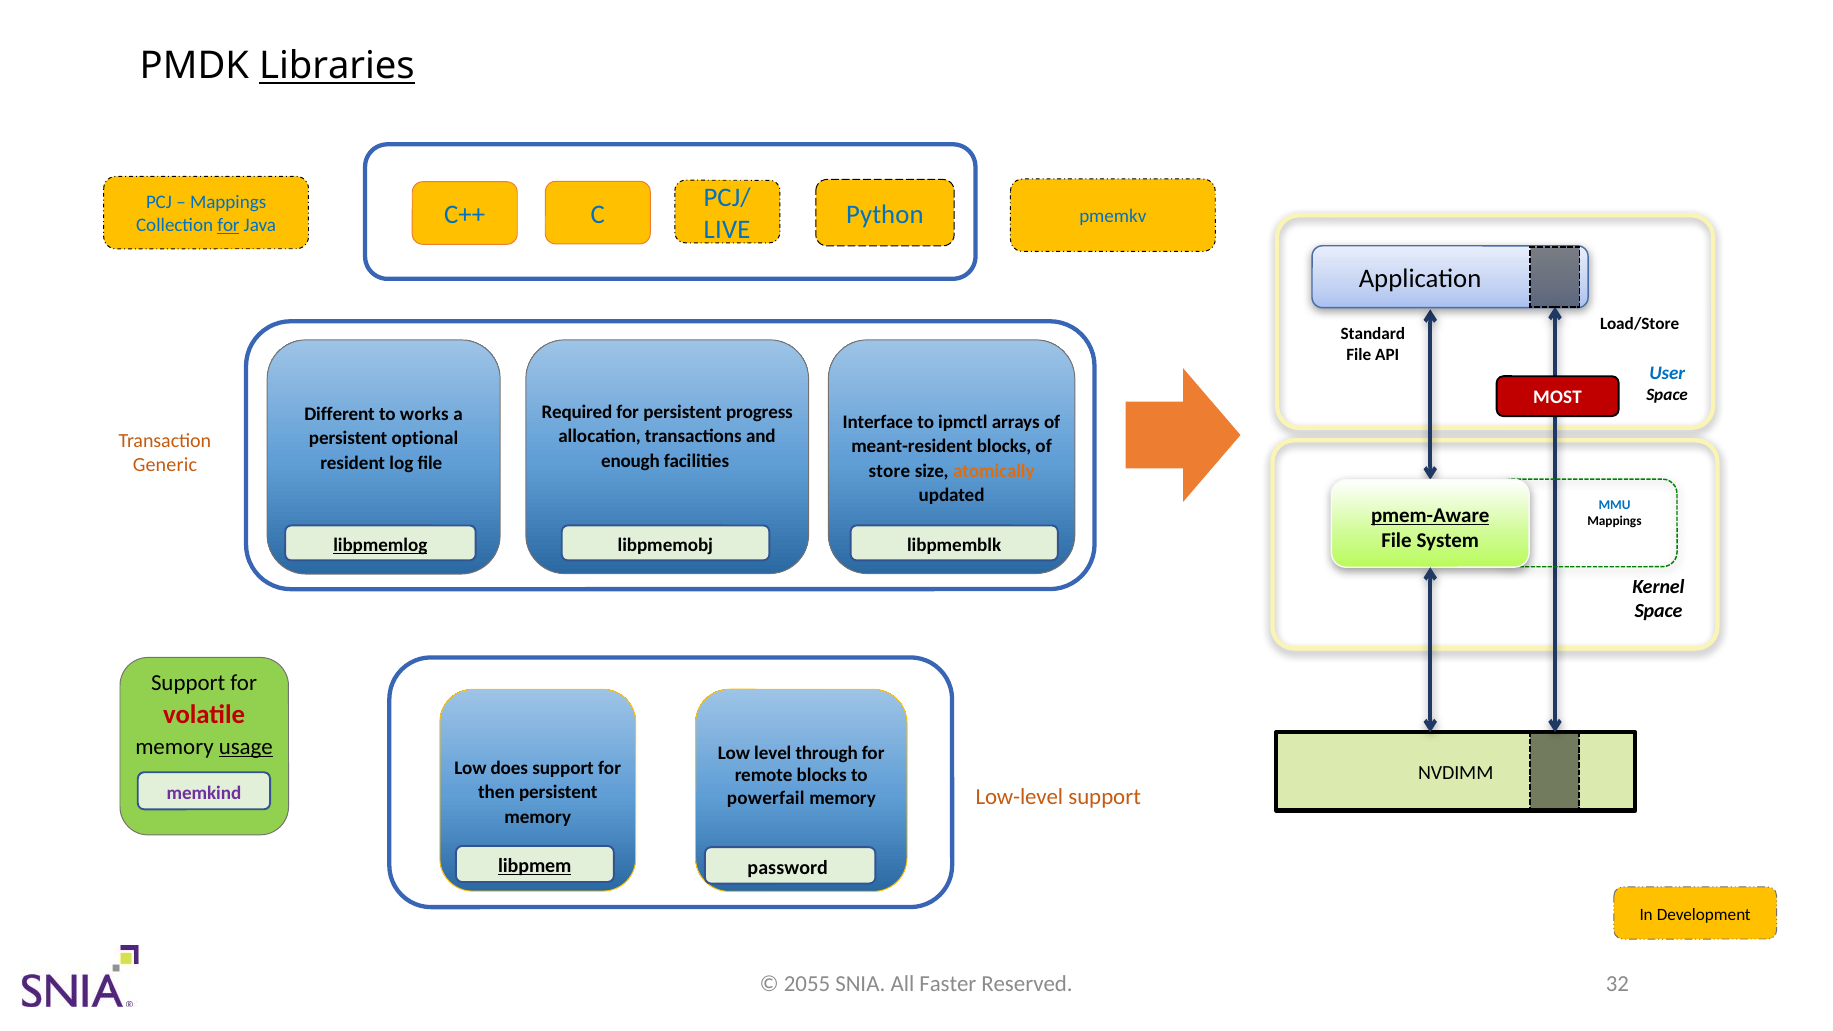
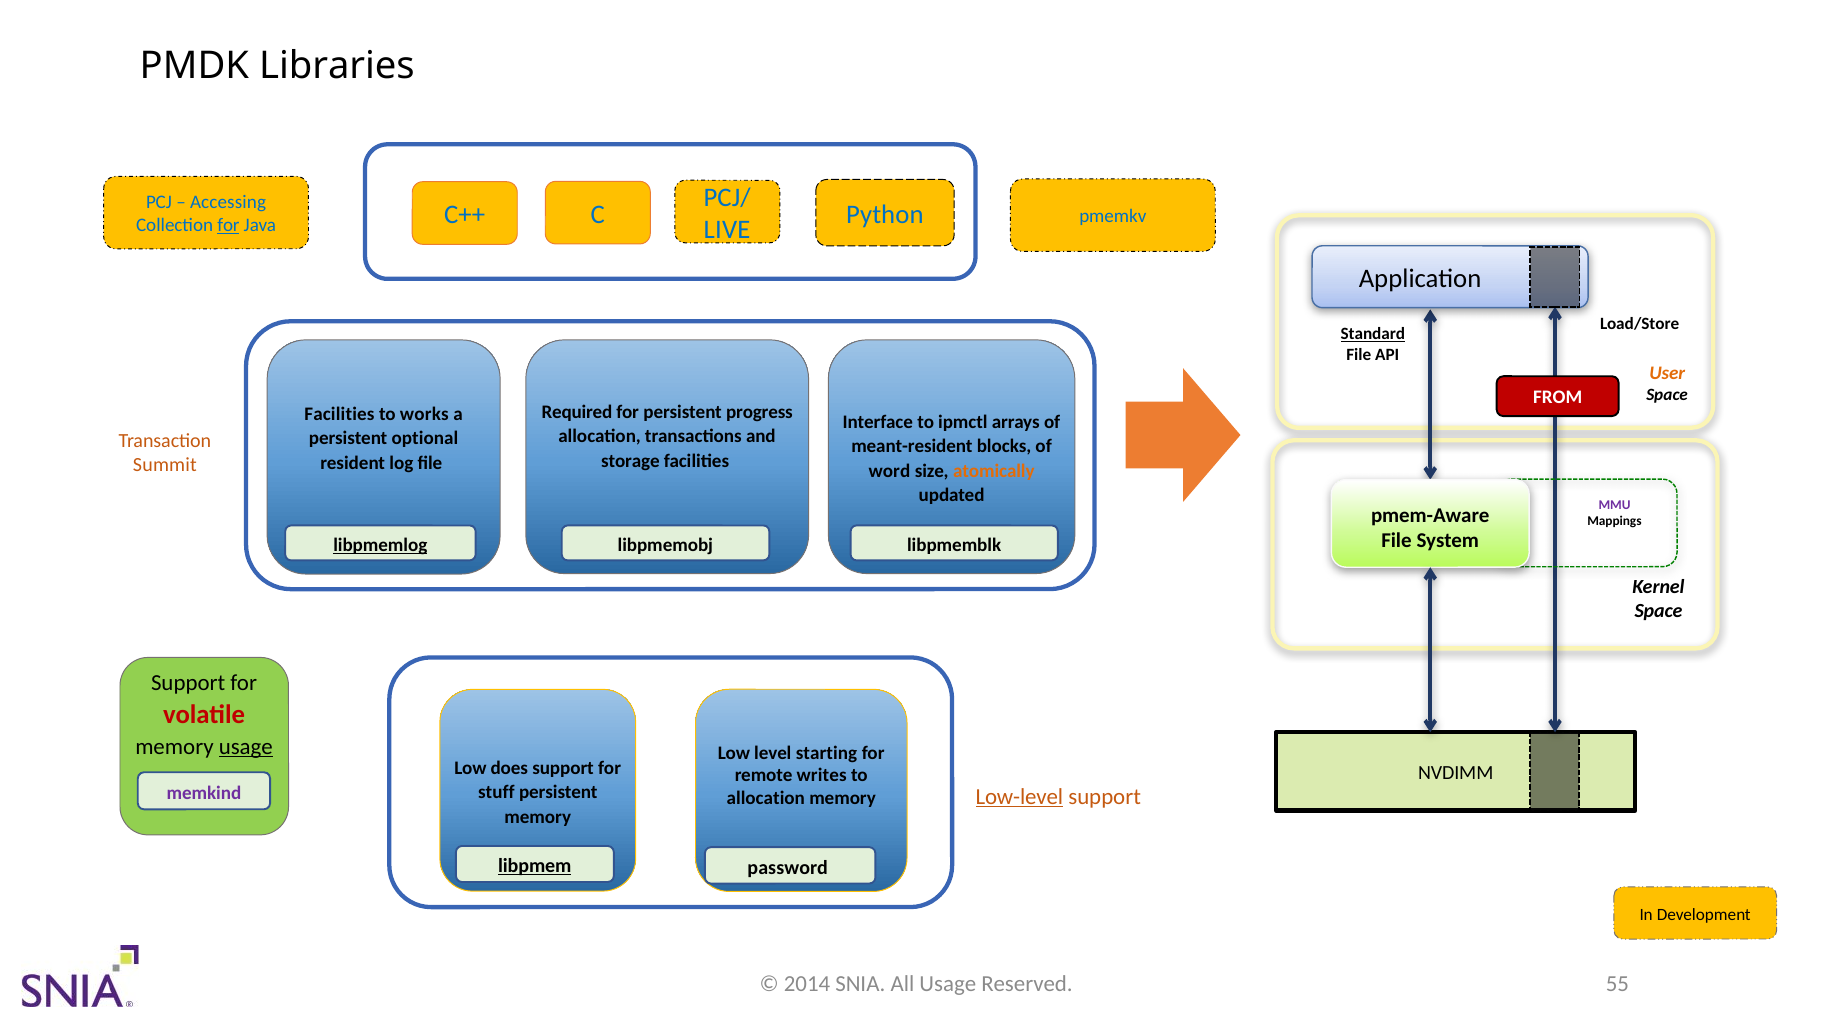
Libraries underline: present -> none (337, 66)
Mappings: Mappings -> Accessing (228, 202)
Standard underline: none -> present (1373, 334)
User colour: blue -> orange (1667, 373)
MOST: MOST -> FROM (1558, 397)
Different: Different -> Facilities (339, 414)
enough: enough -> storage (630, 461)
Generic: Generic -> Summit (165, 465)
store: store -> word (889, 471)
MMU colour: blue -> purple (1615, 505)
pmem-Aware underline: present -> none (1430, 516)
through: through -> starting (827, 753)
remote blocks: blocks -> writes (822, 776)
then: then -> stuff (496, 792)
Low-level underline: none -> present (1019, 797)
powerfail: powerfail -> allocation (766, 799)
2055: 2055 -> 2014 (807, 984)
All Faster: Faster -> Usage (948, 984)
32: 32 -> 55 (1617, 984)
